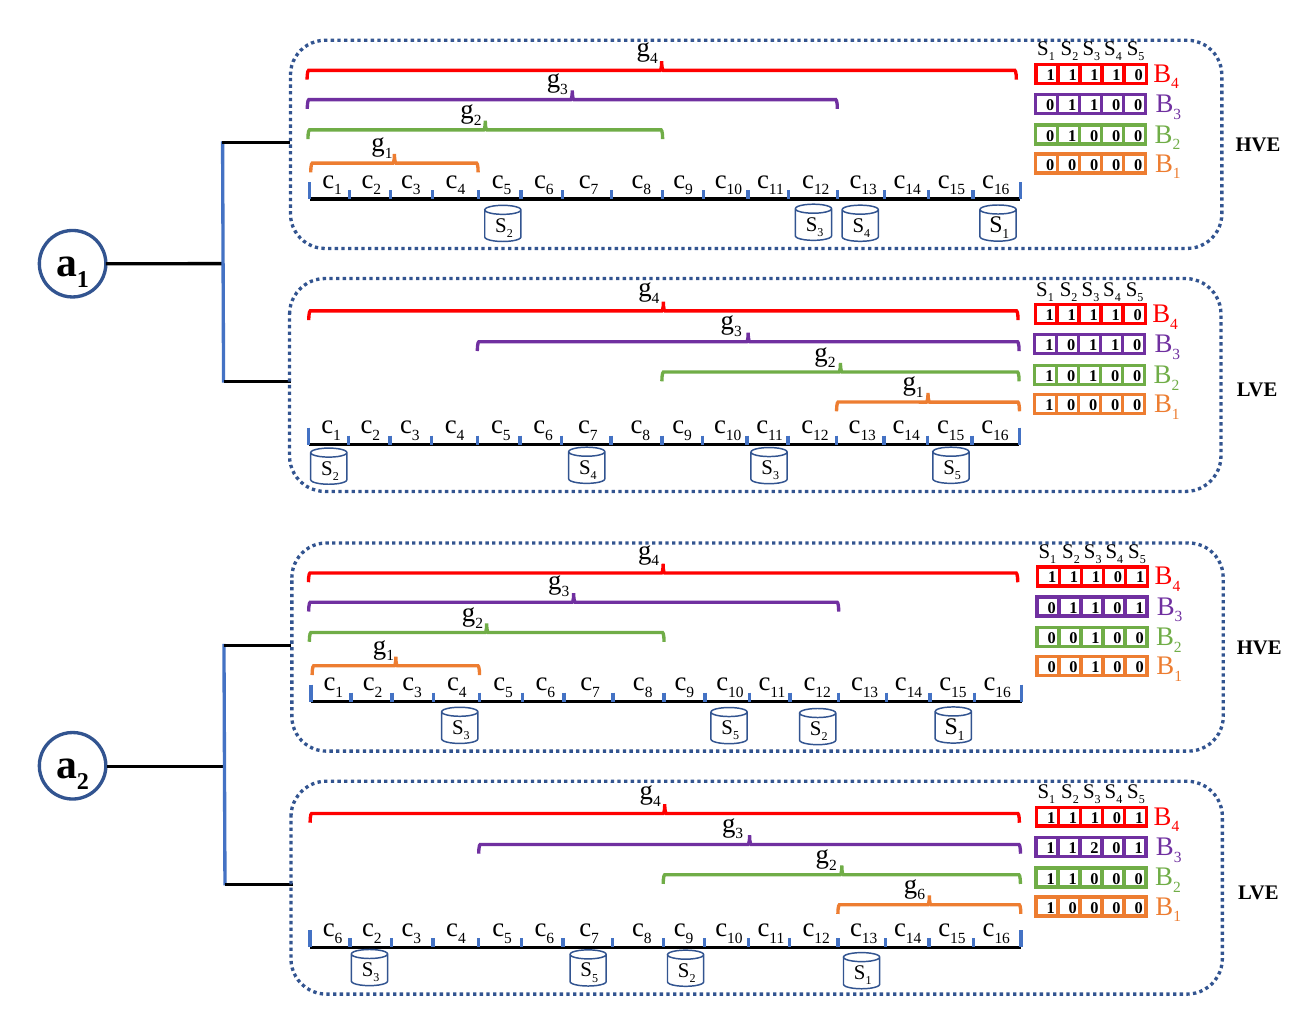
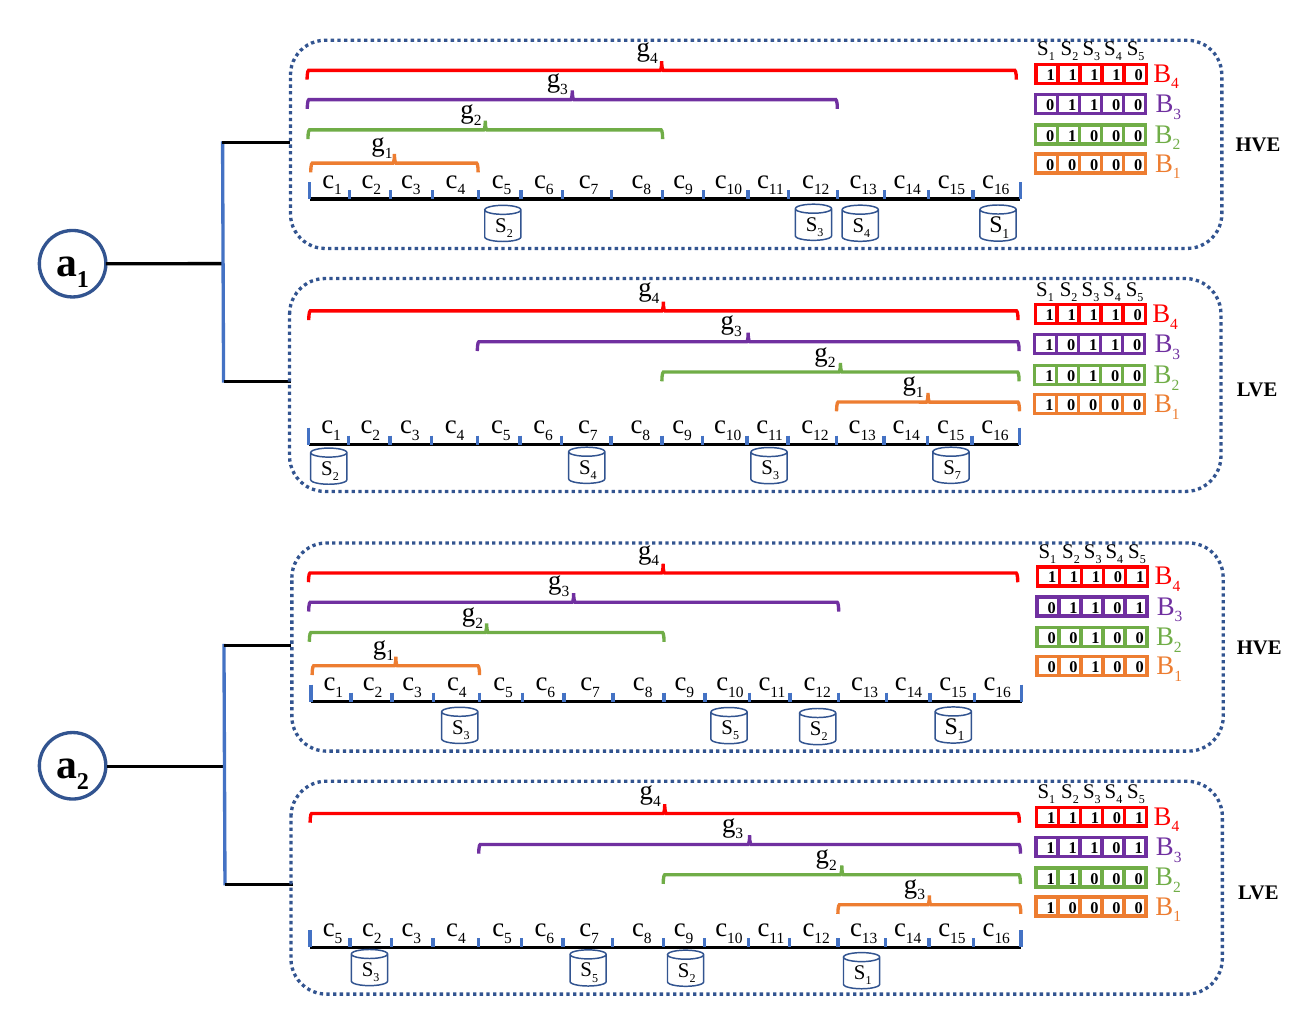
5: 5 -> 7 (958, 475)
2: 2 -> 1 (1095, 848)
6: 6 -> 3 (921, 894)
6: 6 -> 5 (338, 938)
